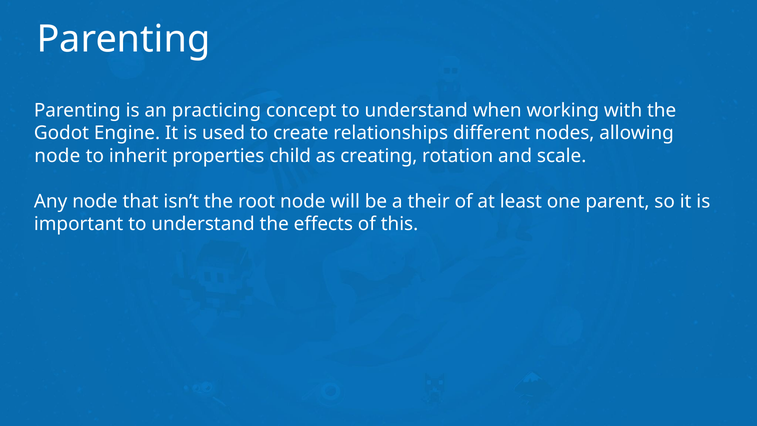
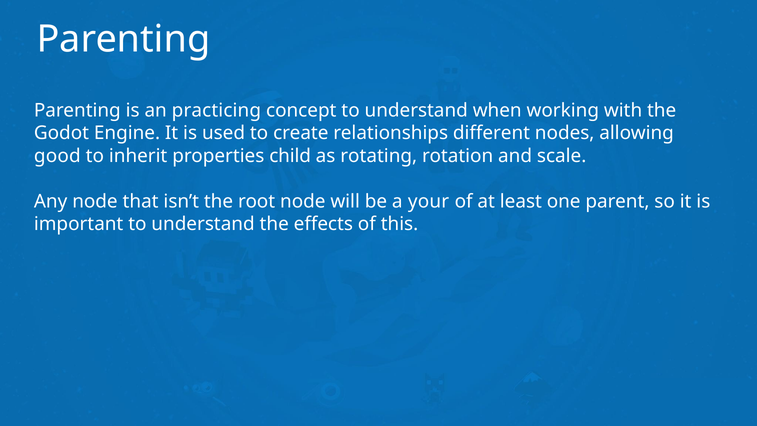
node: node -> good (57, 156)
creating: creating -> rotating (379, 156)
their: their -> your (429, 201)
